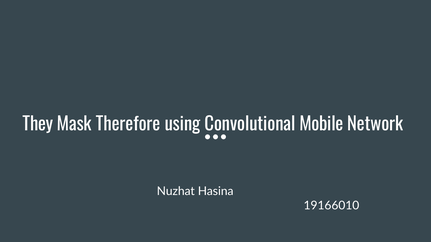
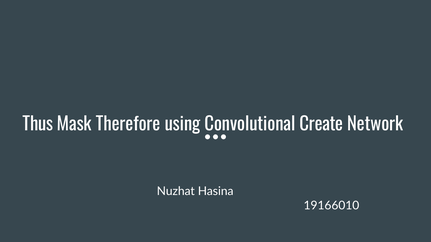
They: They -> Thus (38, 125)
Mobile: Mobile -> Create (321, 125)
